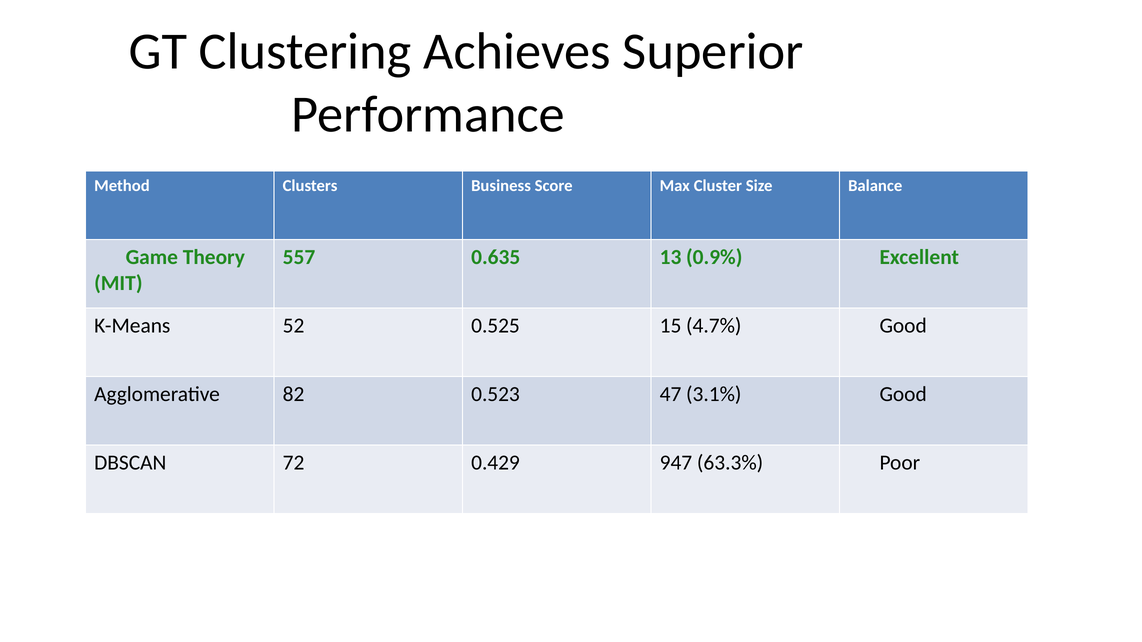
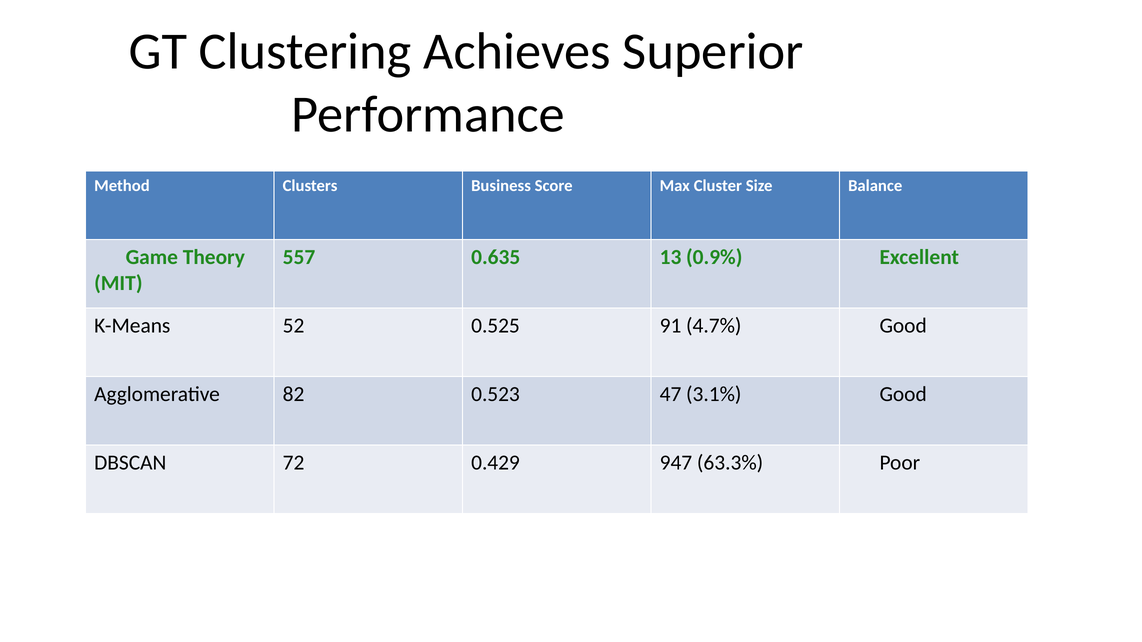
15: 15 -> 91 (671, 326)
